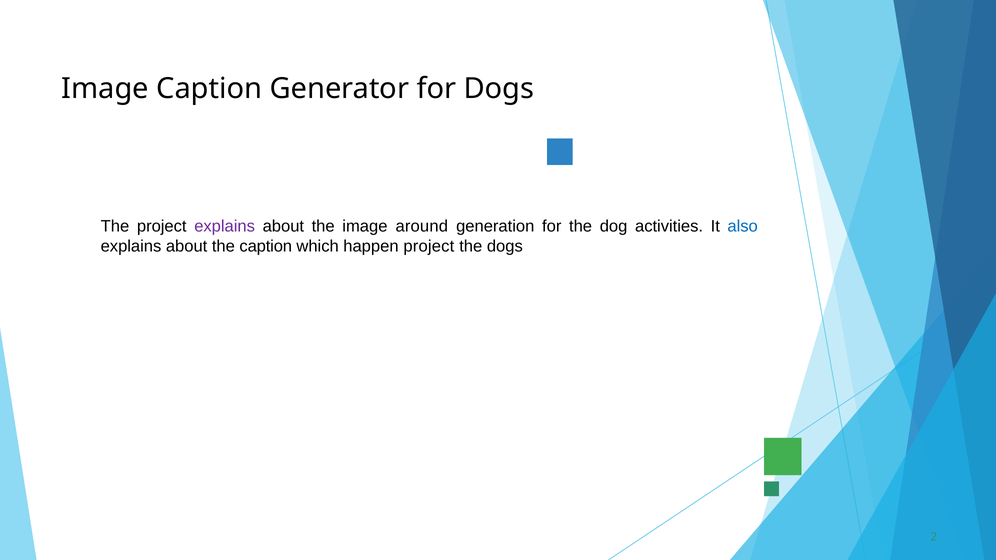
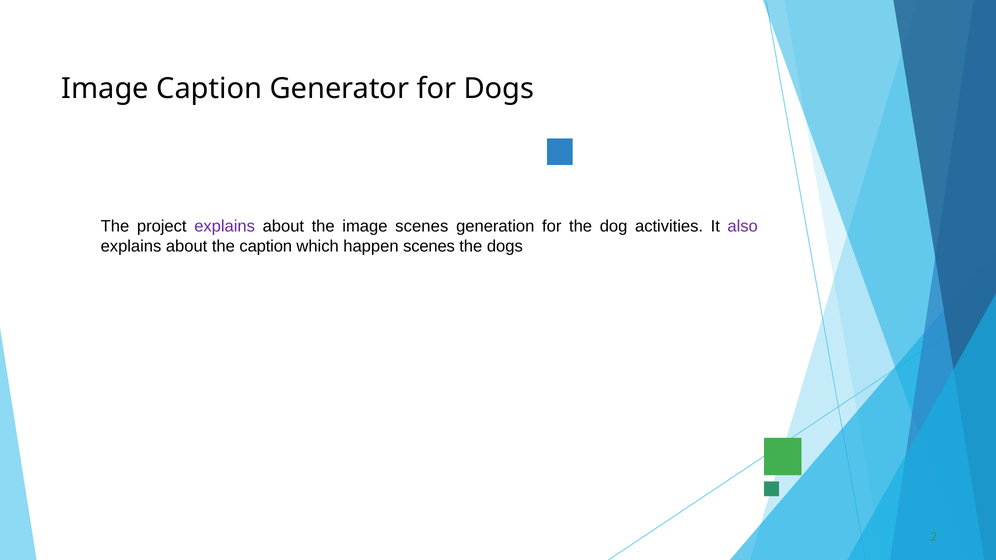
image around: around -> scenes (422, 226)
also colour: blue -> purple (743, 226)
happen project: project -> scenes (429, 246)
